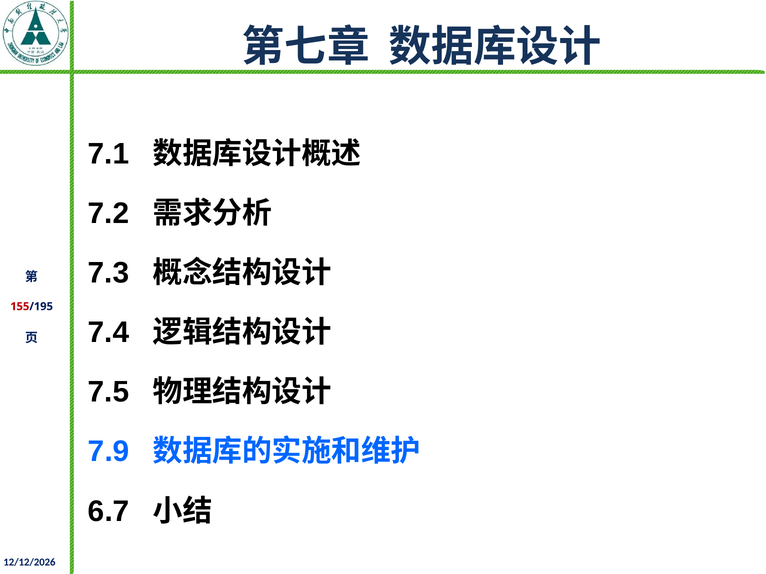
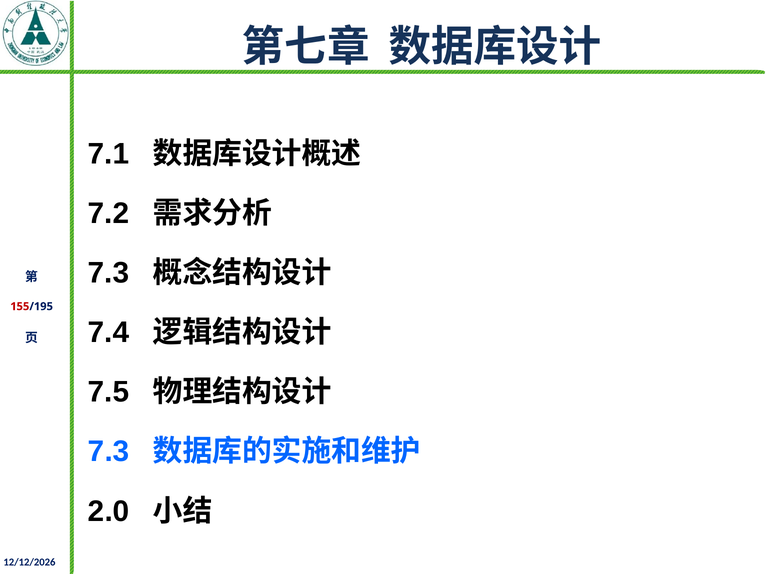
7.9: 7.9 -> 7.3 (109, 452)
6.7: 6.7 -> 2.0 (109, 512)
